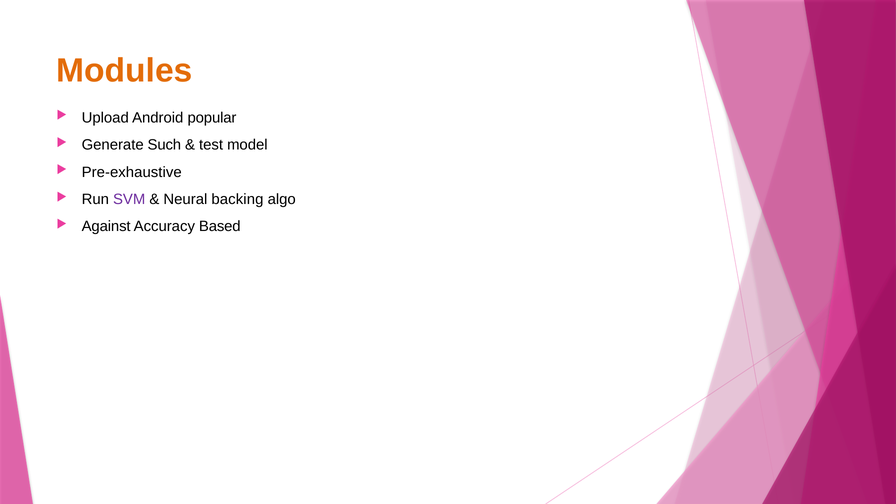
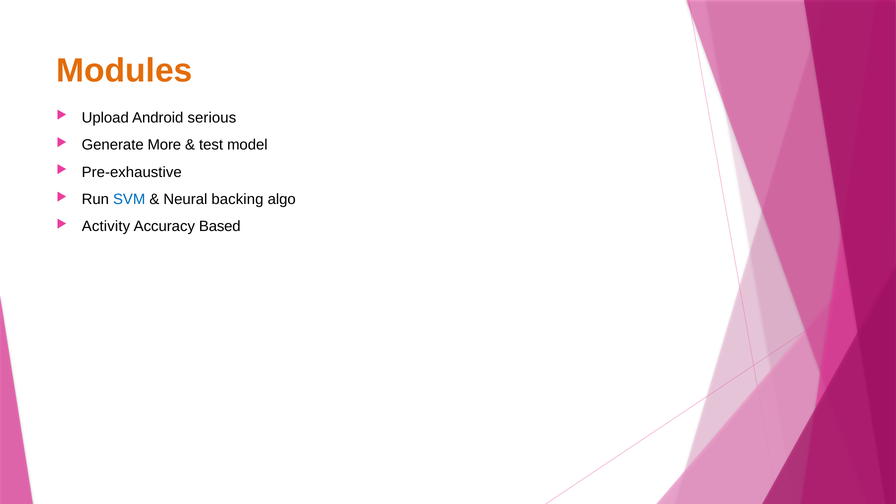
popular: popular -> serious (212, 118)
Such: Such -> More (164, 145)
SVM colour: purple -> blue (129, 199)
Against: Against -> Activity (106, 227)
